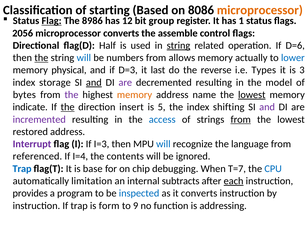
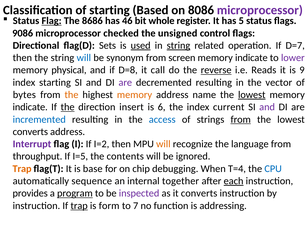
microprocessor colour: orange -> purple (260, 10)
8986: 8986 -> 8686 (92, 21)
12: 12 -> 46 (127, 21)
group: group -> whole (162, 21)
1: 1 -> 5 (241, 21)
2056: 2056 -> 9086 (23, 33)
microprocessor converts: converts -> checked (121, 33)
assemble: assemble -> unsigned (178, 33)
Half: Half -> Sets (108, 45)
used underline: none -> present (141, 45)
D=6: D=6 -> D=7 (295, 45)
the underline: present -> none (41, 58)
numbers: numbers -> synonym (125, 58)
allows: allows -> screen (182, 58)
actually: actually -> indicate (251, 58)
lower colour: blue -> purple (293, 58)
D=3: D=3 -> D=8 (128, 70)
last: last -> call (158, 70)
reverse underline: none -> present (216, 70)
Types: Types -> Reads (264, 70)
3: 3 -> 9 (302, 70)
index storage: storage -> starting (55, 82)
and underline: present -> none (94, 82)
model: model -> vector (279, 82)
the colour: purple -> orange (71, 95)
5: 5 -> 6 (162, 107)
shifting: shifting -> current (229, 107)
incremented colour: purple -> blue (39, 119)
restored: restored -> converts (30, 132)
I=3: I=3 -> I=2 (102, 144)
will colour: blue -> orange (163, 144)
referenced: referenced -> throughput (37, 156)
I=4: I=4 -> I=5 (80, 156)
Trap colour: blue -> orange (22, 169)
T=7: T=7 -> T=4 (237, 169)
limitation: limitation -> sequence (92, 181)
subtracts: subtracts -> together (181, 181)
program underline: none -> present (75, 193)
inspected colour: blue -> purple (139, 193)
trap underline: none -> present (79, 206)
9: 9 -> 7 (136, 206)
